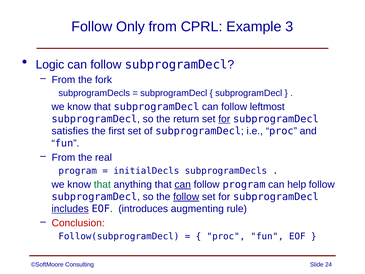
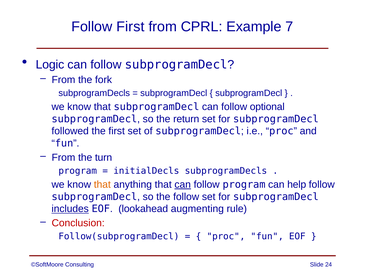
Follow Only: Only -> First (130, 27)
3: 3 -> 7 (289, 27)
leftmost: leftmost -> optional (267, 107)
for underline: present -> none (224, 119)
satisfies: satisfies -> followed (70, 131)
real: real -> turn (104, 157)
that colour: green -> orange (102, 184)
follow underline: present -> none (186, 197)
introduces: introduces -> lookahead (143, 209)
